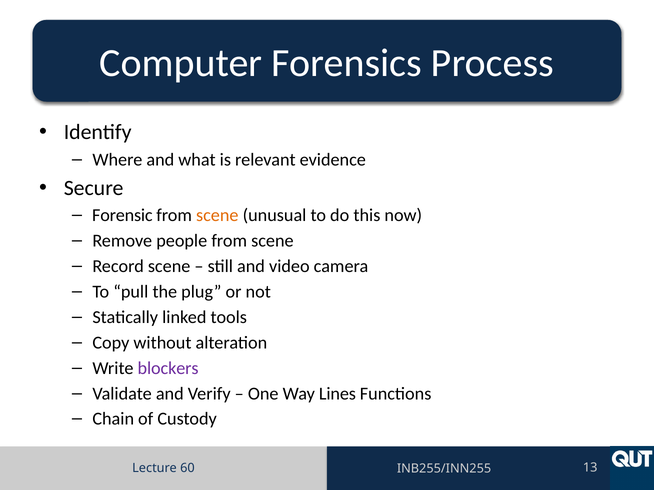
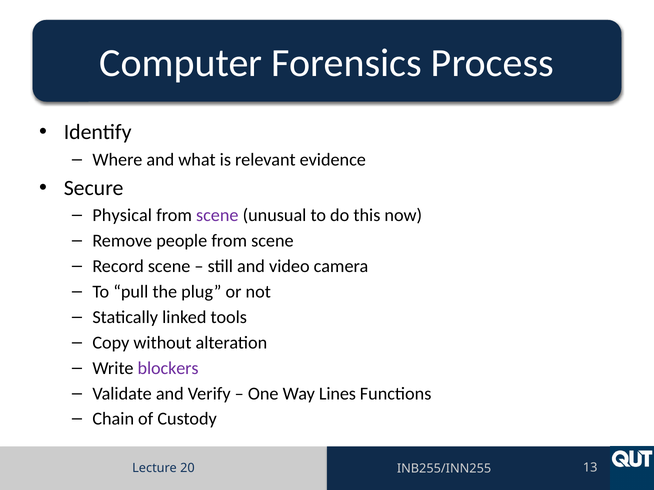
Forensic: Forensic -> Physical (122, 216)
scene colour: orange -> purple (217, 216)
60: 60 -> 20 (187, 468)
